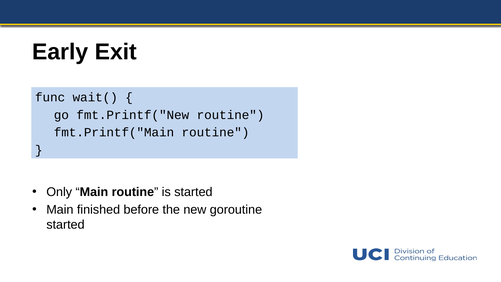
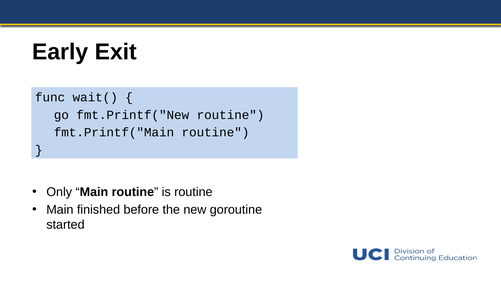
is started: started -> routine (193, 192)
